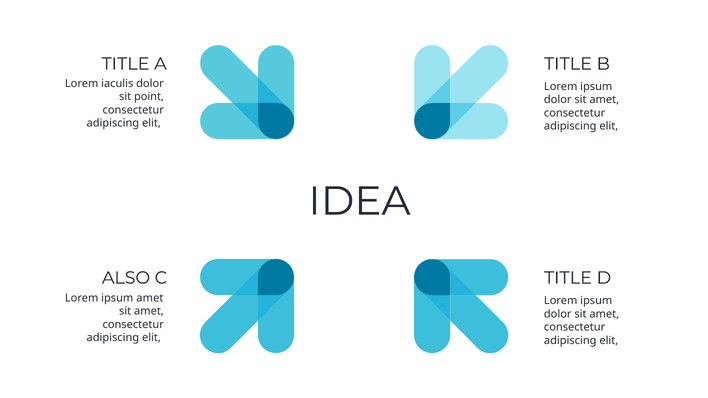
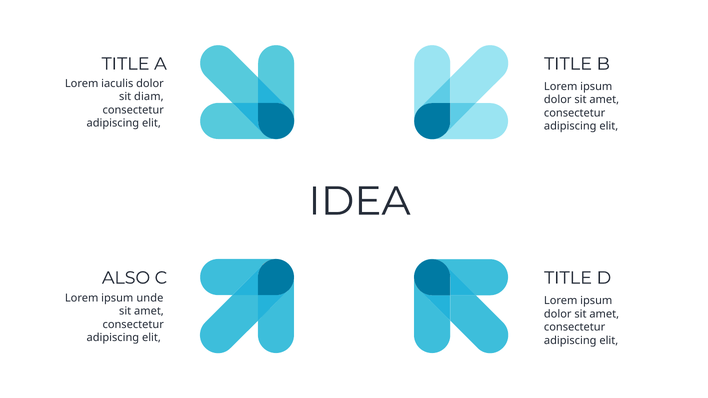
point: point -> diam (149, 97)
ipsum amet: amet -> unde (150, 298)
